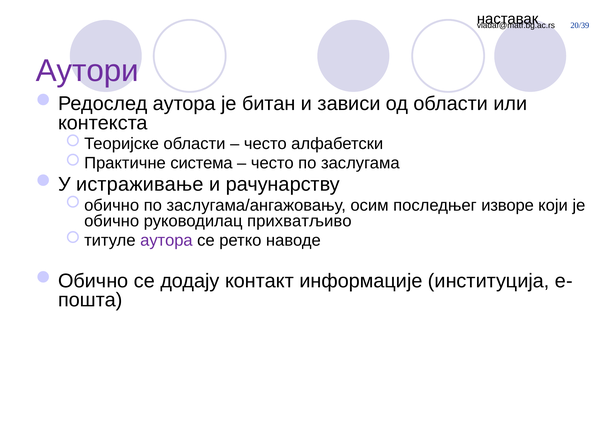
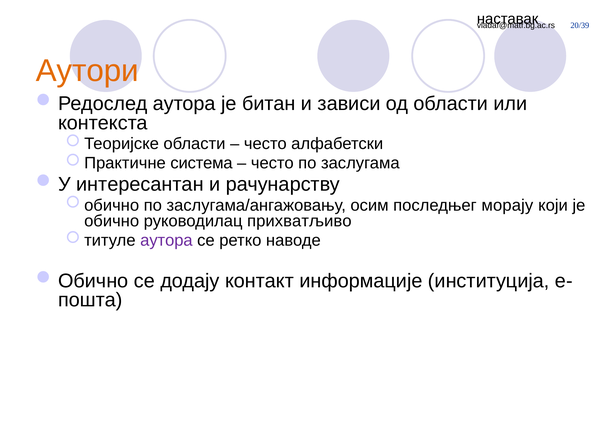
Аутори colour: purple -> orange (87, 71)
истраживање: истраживање -> интересантан (140, 184)
изворе: изворе -> морају (507, 205)
